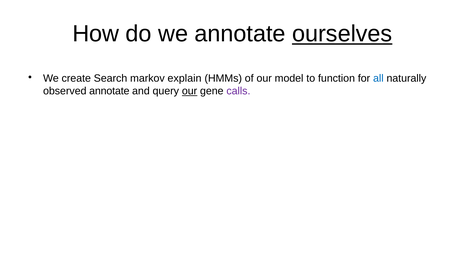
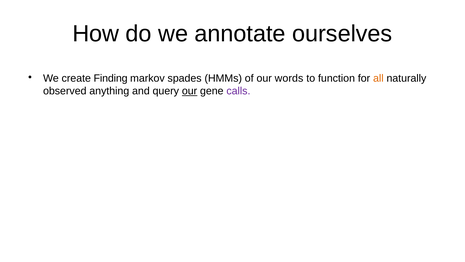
ourselves underline: present -> none (342, 34)
Search: Search -> Finding (111, 78)
explain: explain -> spades (185, 78)
model: model -> words (289, 78)
all colour: blue -> orange (378, 78)
observed annotate: annotate -> anything (109, 91)
